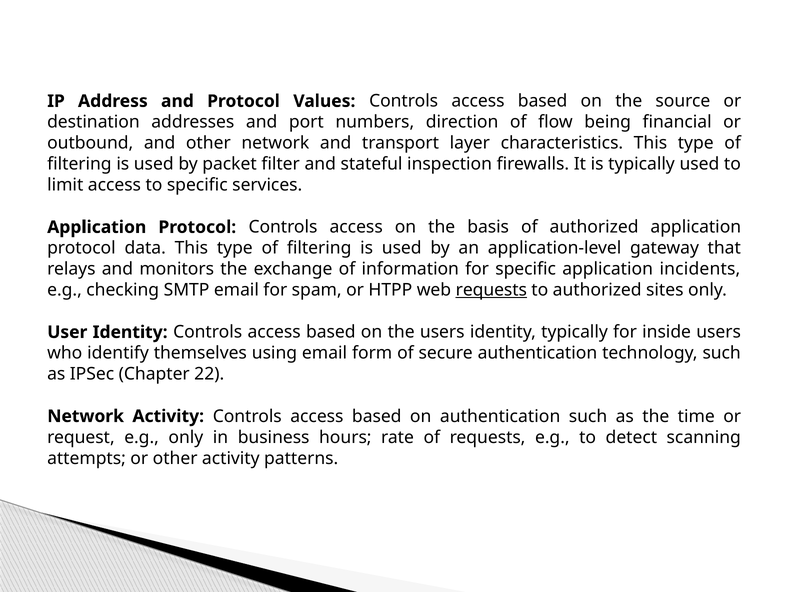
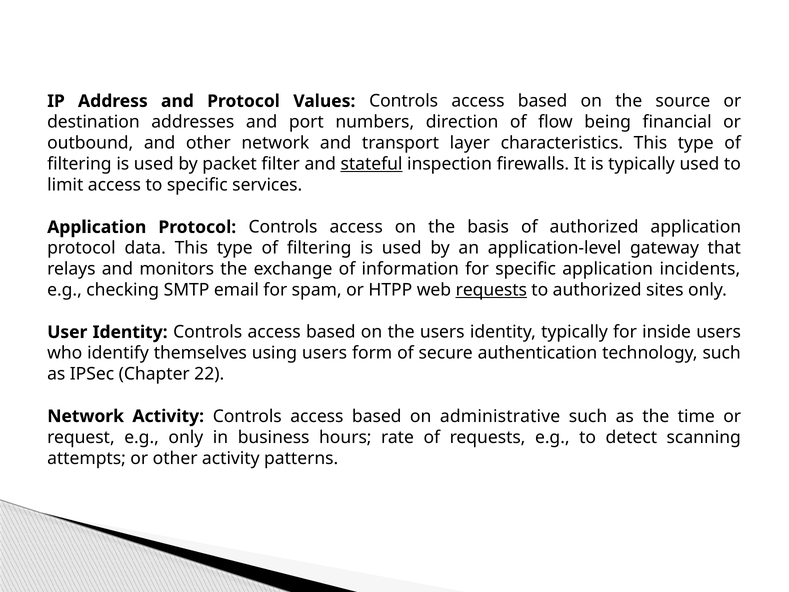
stateful underline: none -> present (372, 164)
using email: email -> users (325, 353)
on authentication: authentication -> administrative (500, 416)
